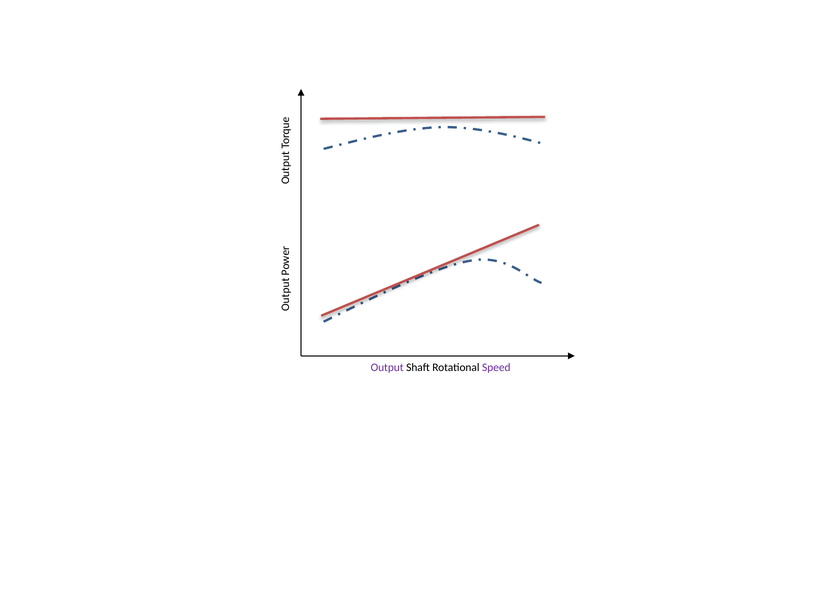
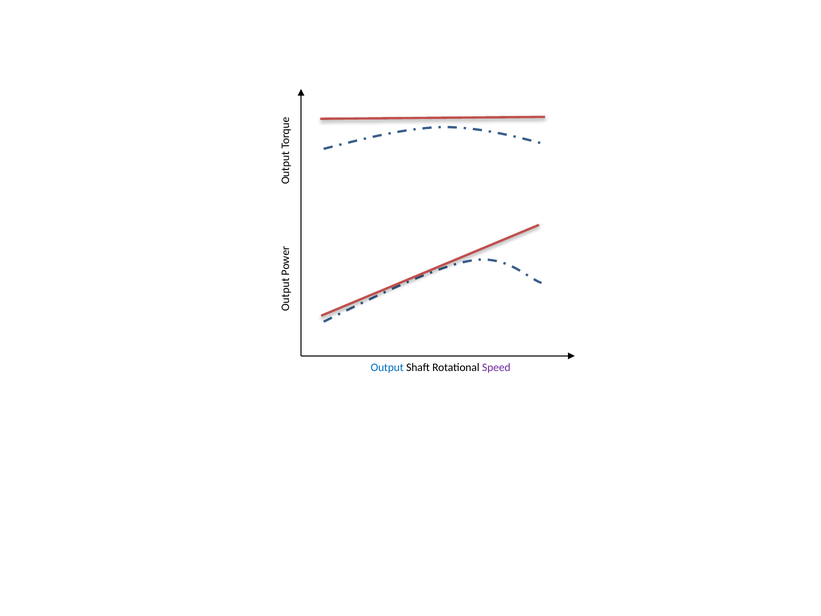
Output colour: purple -> blue (387, 367)
